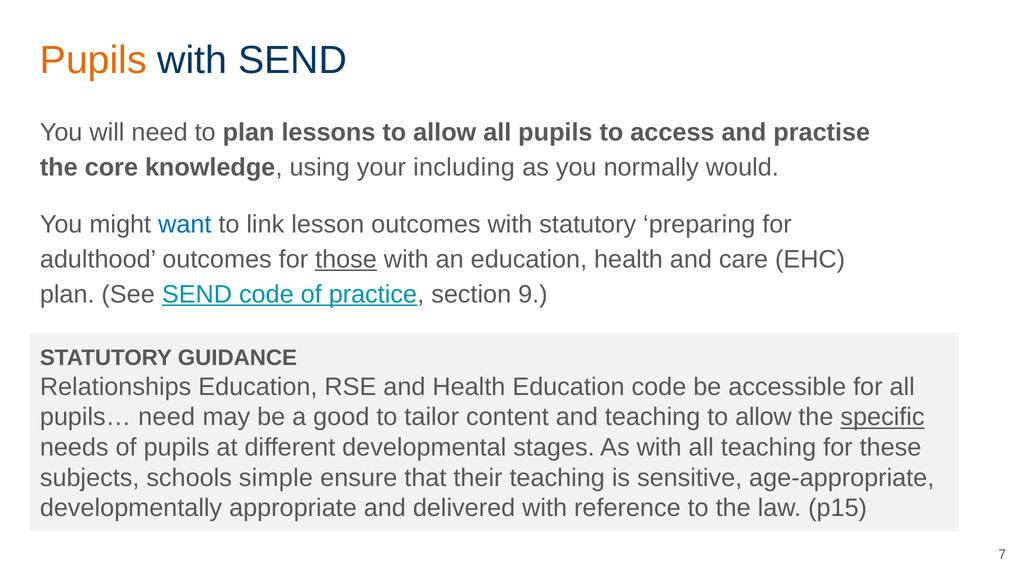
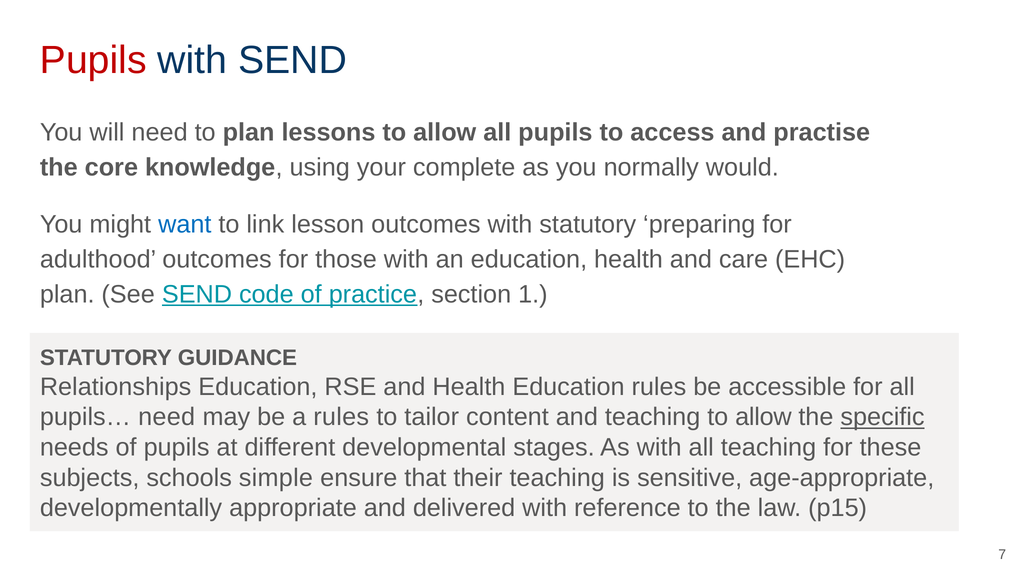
Pupils colour: orange -> red (93, 60)
including: including -> complete (464, 167)
those underline: present -> none (346, 259)
9: 9 -> 1 (533, 294)
Education code: code -> rules (659, 387)
a good: good -> rules (341, 417)
